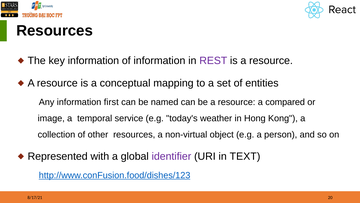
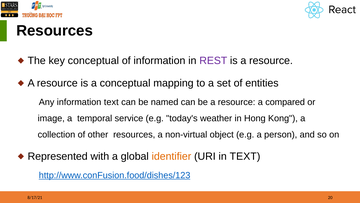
key information: information -> conceptual (93, 60)
information first: first -> text (111, 102)
identifier colour: purple -> orange (171, 156)
